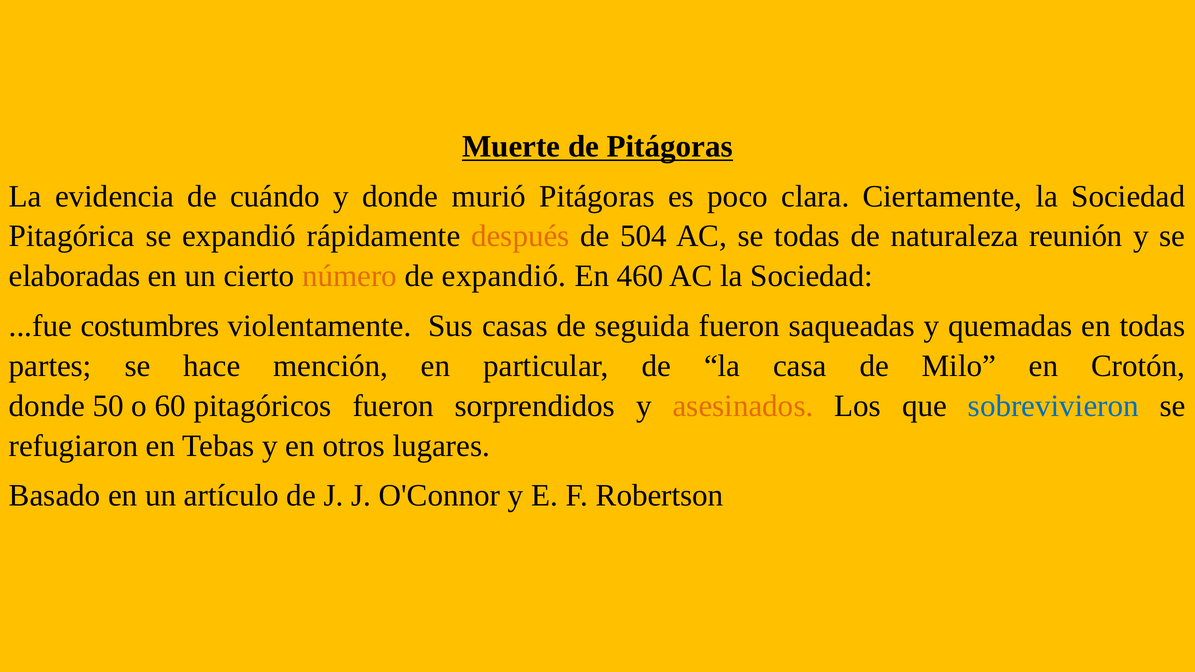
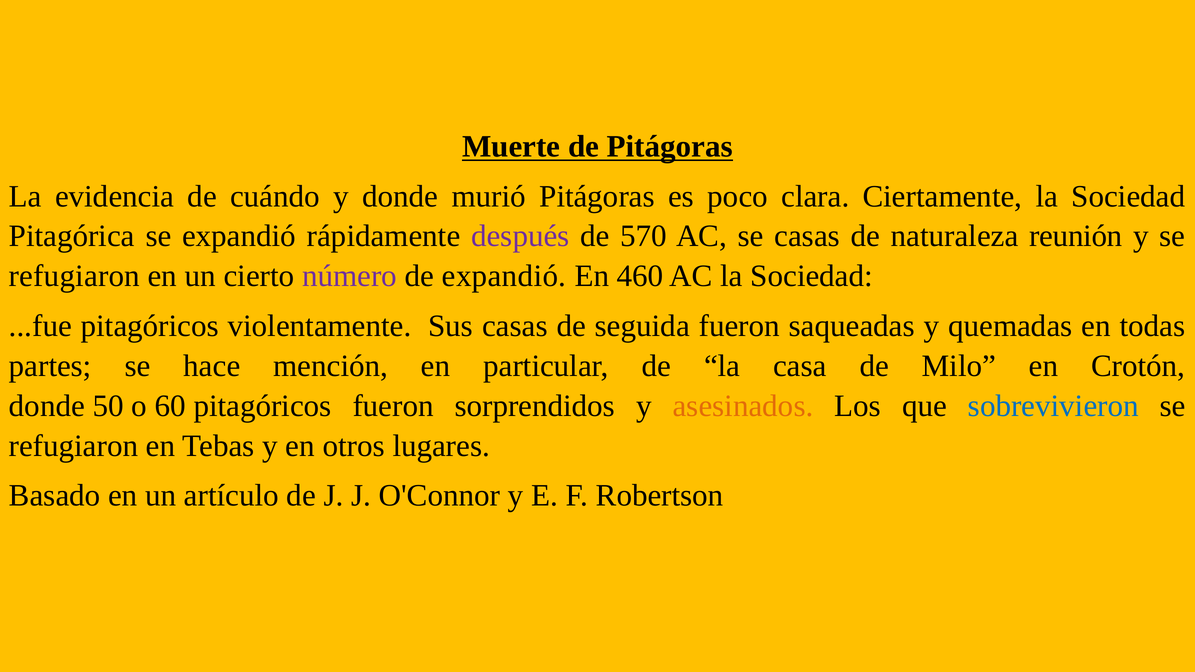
después colour: orange -> purple (520, 236)
504: 504 -> 570 (644, 236)
se todas: todas -> casas (807, 236)
elaboradas: elaboradas -> refugiaron (74, 276)
número colour: orange -> purple (350, 276)
...fue costumbres: costumbres -> pitagóricos (150, 326)
